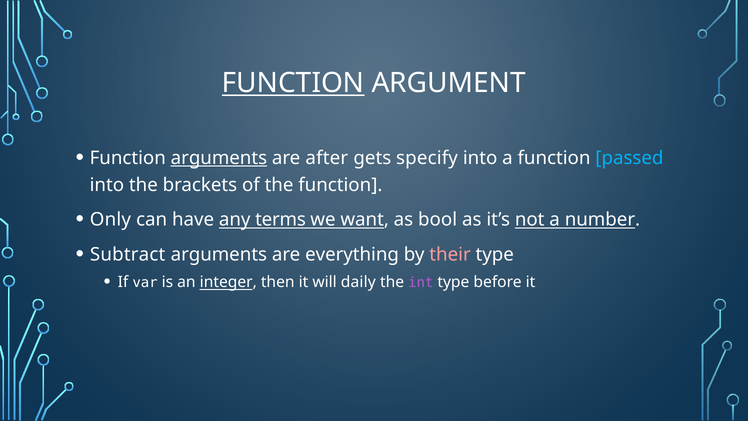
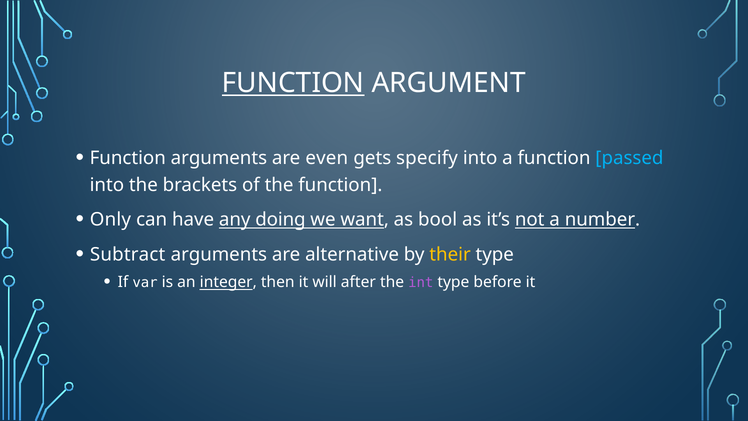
arguments underline: present -> none (219, 158)
after: after -> even (327, 158)
terms: terms -> doing (280, 219)
everything: everything -> alternative (352, 254)
their colour: pink -> yellow (450, 254)
daily: daily -> after (358, 282)
